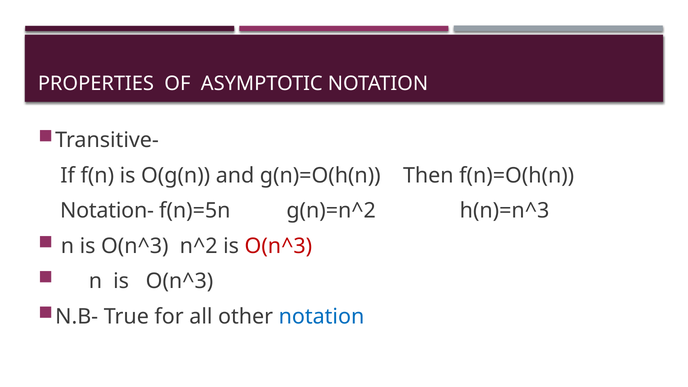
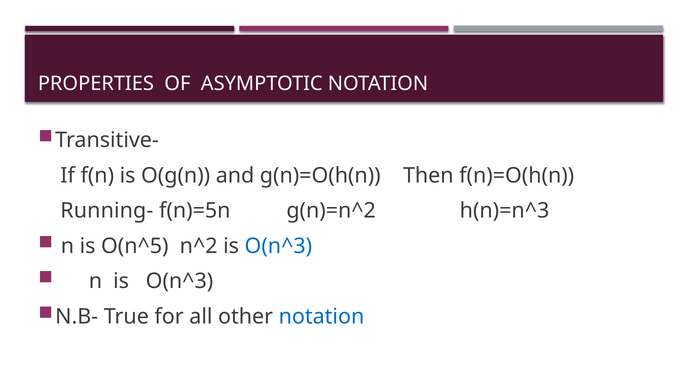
Notation-: Notation- -> Running- (107, 211)
O(n^3: O(n^3 -> O(n^5 (135, 246)
O(n^3 colour: red -> blue (278, 246)
